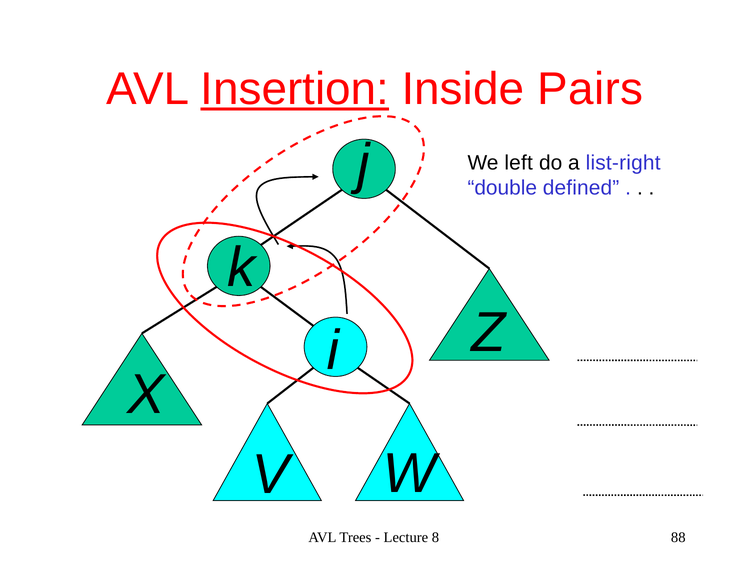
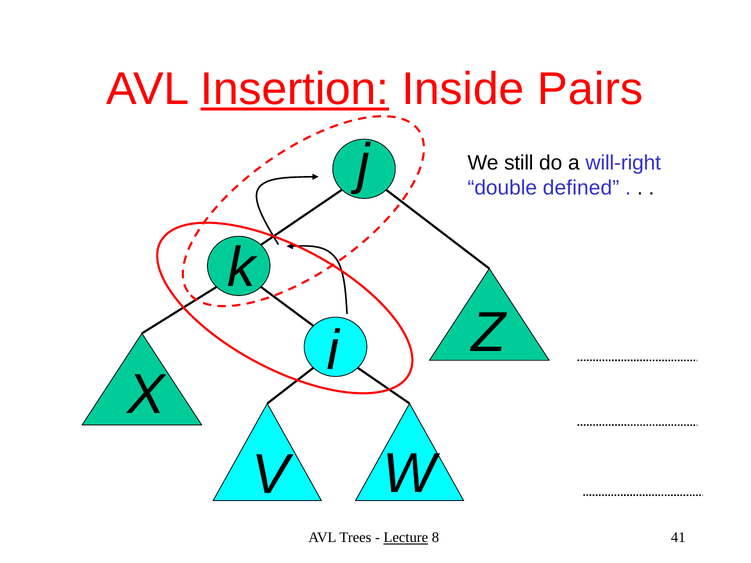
left: left -> still (519, 163)
list-right: list-right -> will-right (623, 163)
Lecture underline: none -> present (406, 538)
88: 88 -> 41 (678, 538)
